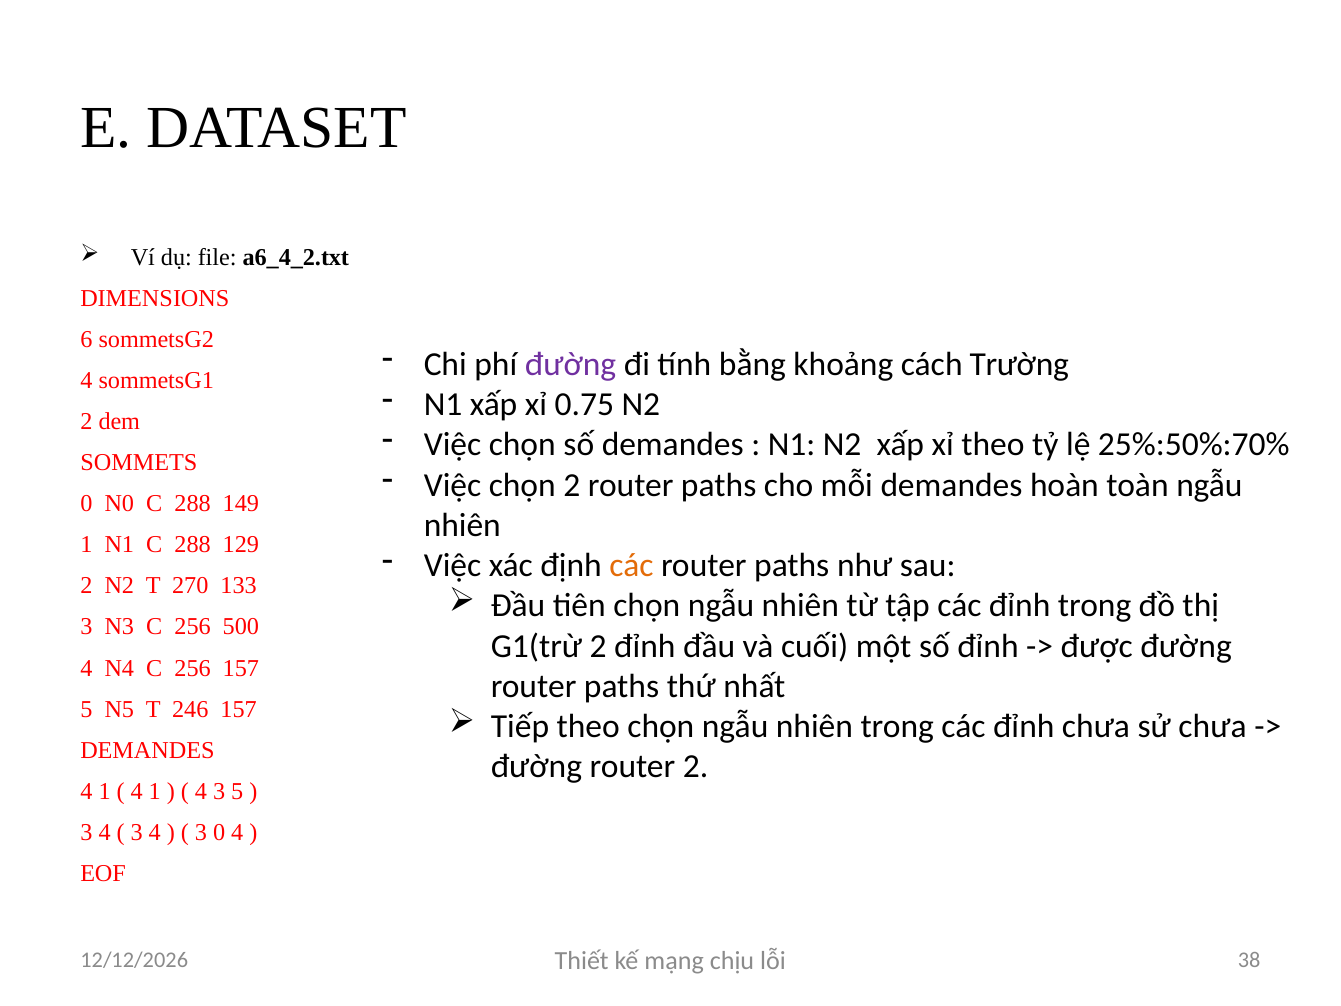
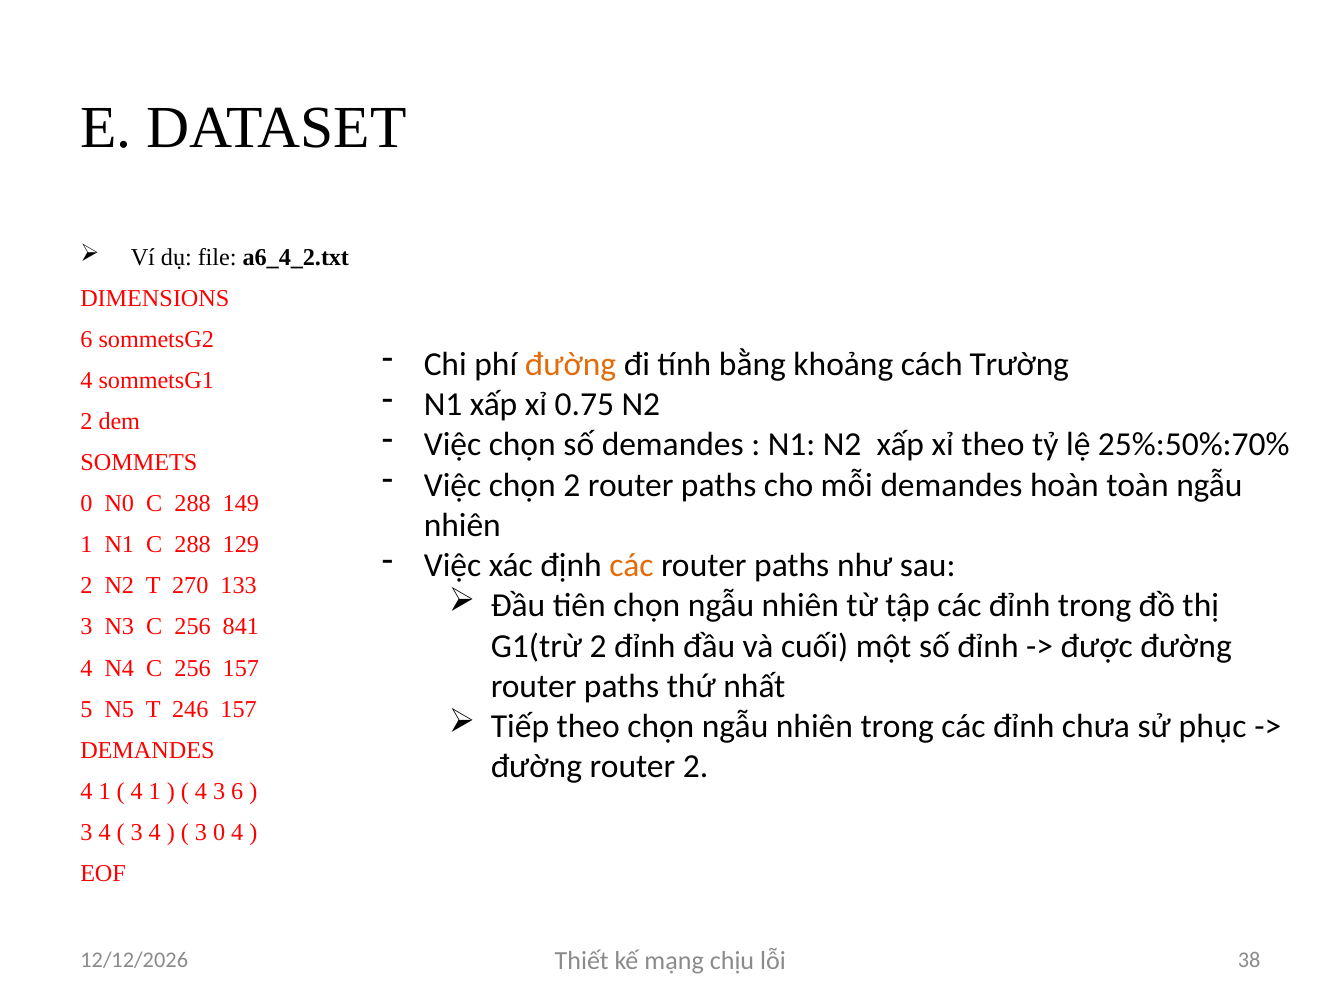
đường colour: purple -> orange (571, 364)
500: 500 -> 841 (241, 627)
sử chưa: chưa -> phục (1212, 726)
3 5: 5 -> 6 (237, 791)
